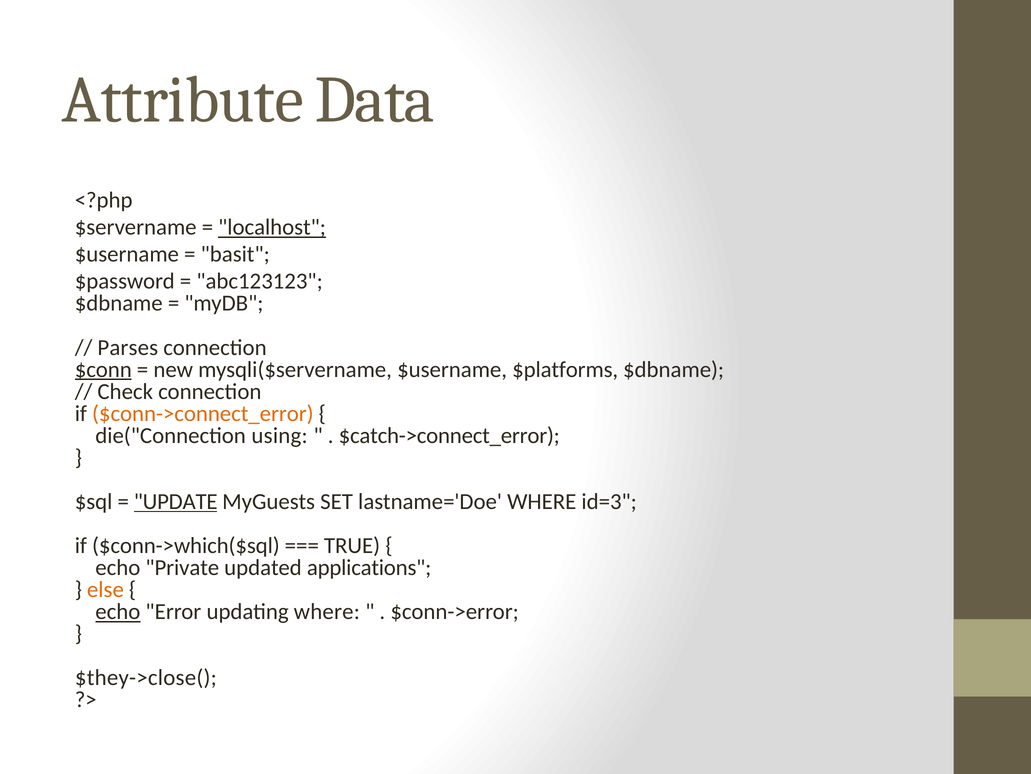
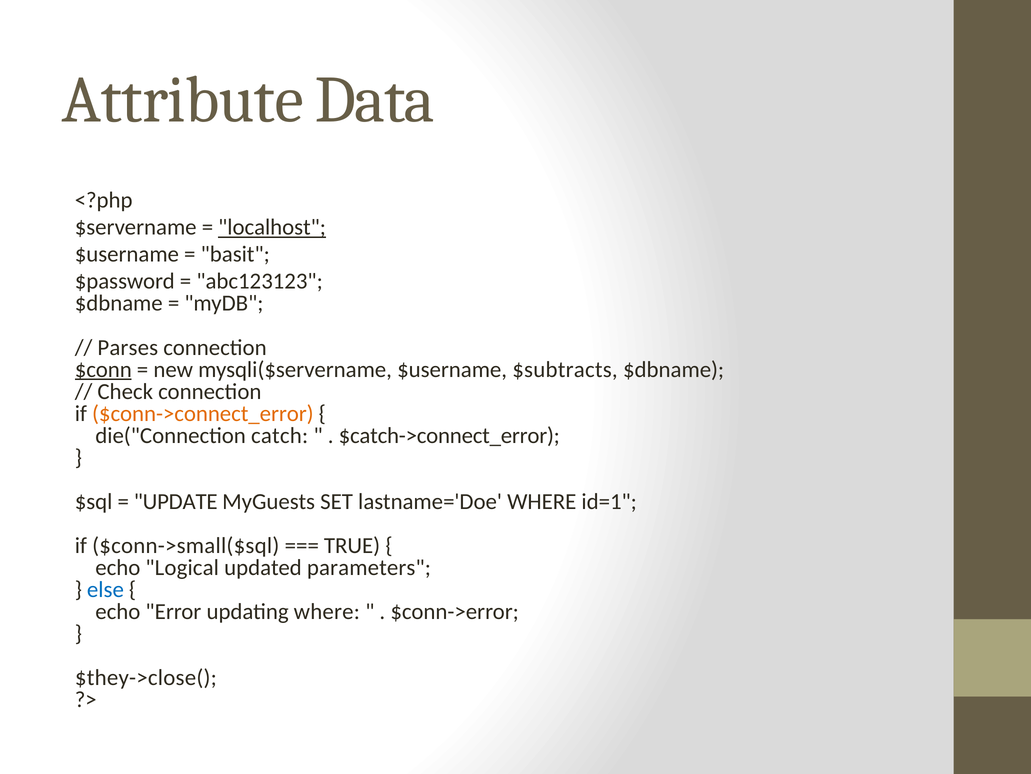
$platforms: $platforms -> $subtracts (565, 369)
using: using -> catch (280, 435)
UPDATE underline: present -> none (176, 501)
id=3: id=3 -> id=1 (609, 501)
$conn->which($sql: $conn->which($sql -> $conn->small($sql (186, 545)
Private: Private -> Logical (182, 567)
applications: applications -> parameters (369, 567)
else colour: orange -> blue (105, 589)
echo underline: present -> none (118, 611)
